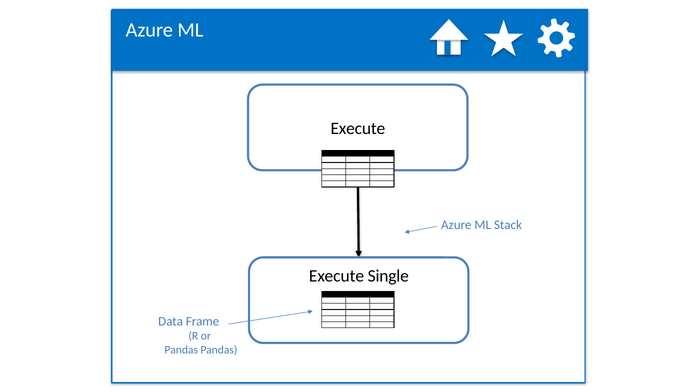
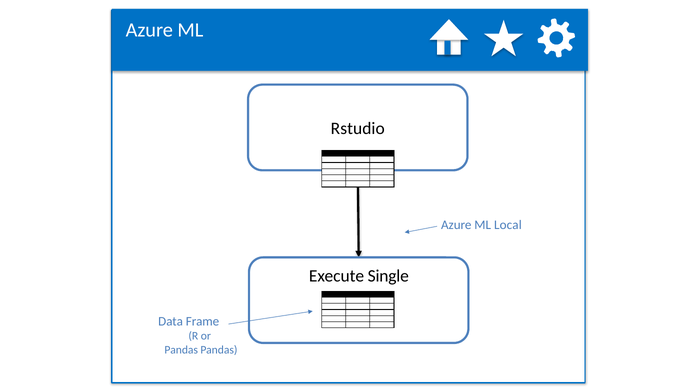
Execute: Execute -> Rstudio (358, 129)
Stack: Stack -> Local (508, 225)
